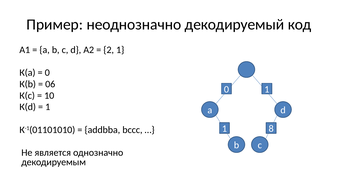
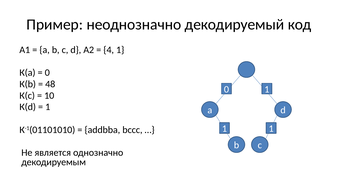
2: 2 -> 4 (109, 50)
06: 06 -> 48 (50, 84)
8: 8 -> 1 (271, 129)
